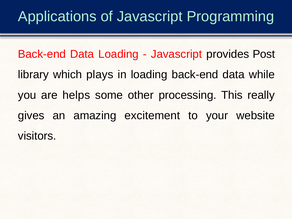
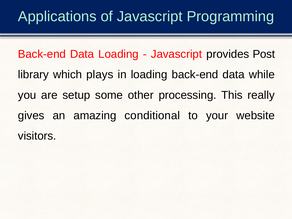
helps: helps -> setup (76, 95)
excitement: excitement -> conditional (152, 116)
